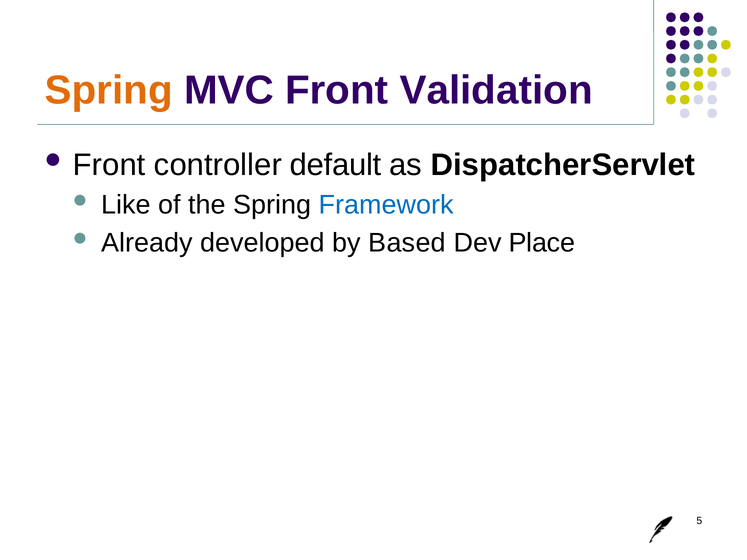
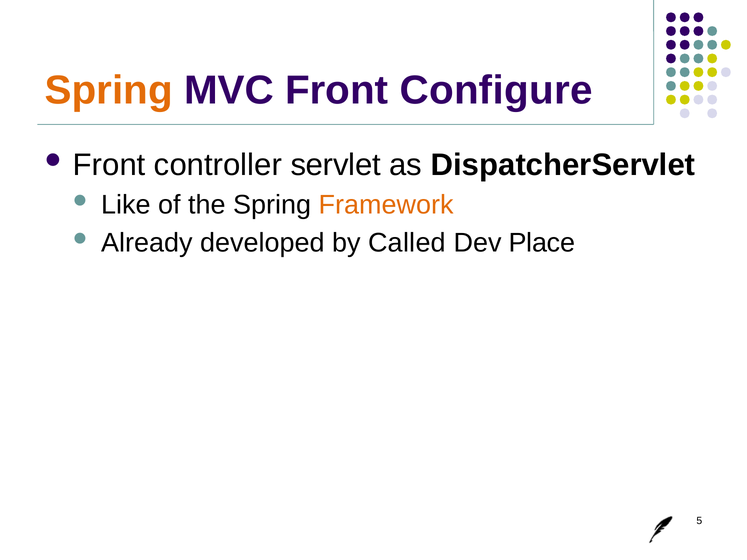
Validation: Validation -> Configure (496, 91)
default: default -> servlet (336, 165)
Framework colour: blue -> orange (386, 205)
Based: Based -> Called (407, 243)
